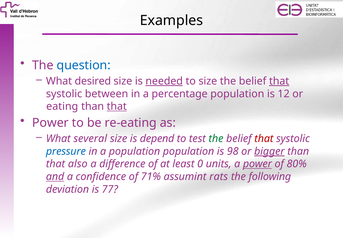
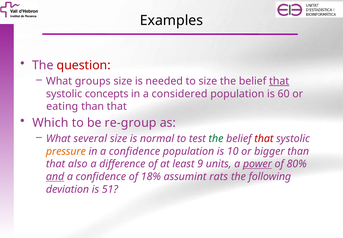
question colour: blue -> red (84, 65)
desired: desired -> groups (93, 81)
needed underline: present -> none (164, 81)
between: between -> concepts (107, 94)
percentage: percentage -> considered (180, 94)
12: 12 -> 60 (284, 94)
that underline: present -> none (117, 106)
Power: Power -> Which (50, 123)
re-eating: re-eating -> re-group (131, 123)
depend: depend -> normal (157, 138)
pressure colour: blue -> orange (66, 151)
in a population: population -> confidence (134, 151)
98: 98 -> 10 (233, 151)
bigger underline: present -> none (269, 151)
0: 0 -> 9 (200, 164)
71%: 71% -> 18% (151, 176)
77: 77 -> 51 (110, 189)
